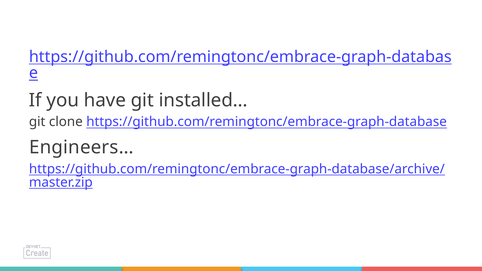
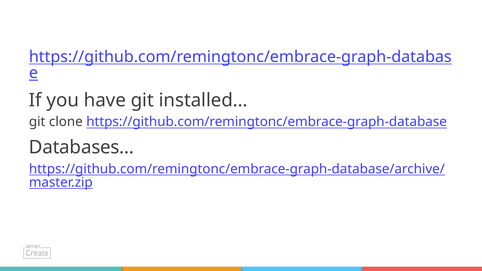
Engineers…: Engineers… -> Databases… (82, 147)
